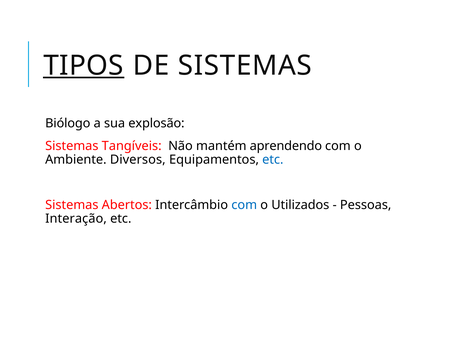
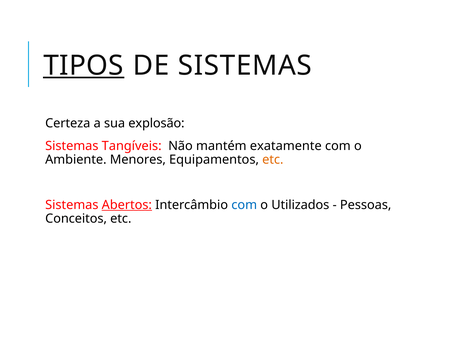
Biólogo: Biólogo -> Certeza (68, 123)
aprendendo: aprendendo -> exatamente (286, 146)
Diversos: Diversos -> Menores (138, 160)
etc colour: blue -> orange (273, 160)
Abertos underline: none -> present (127, 205)
Interação: Interação -> Conceitos (76, 219)
